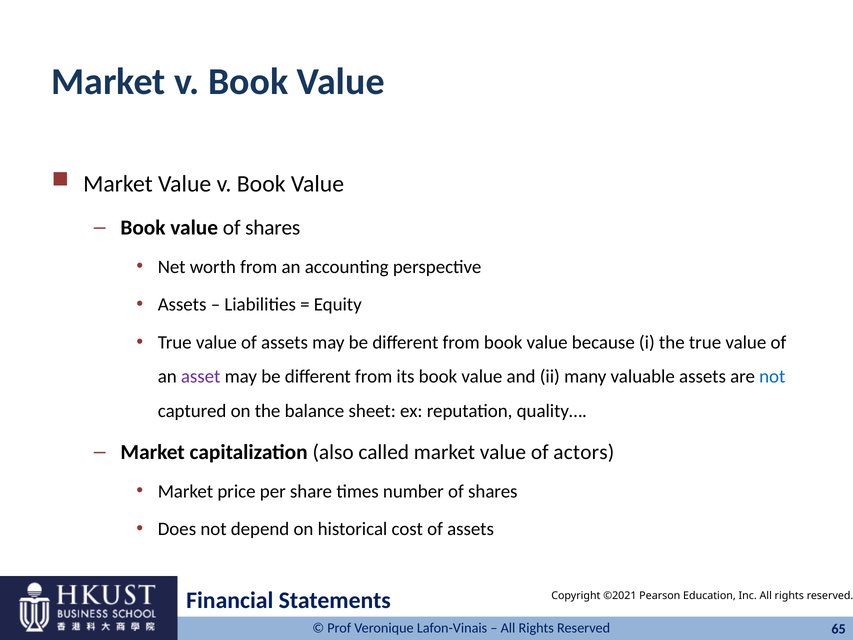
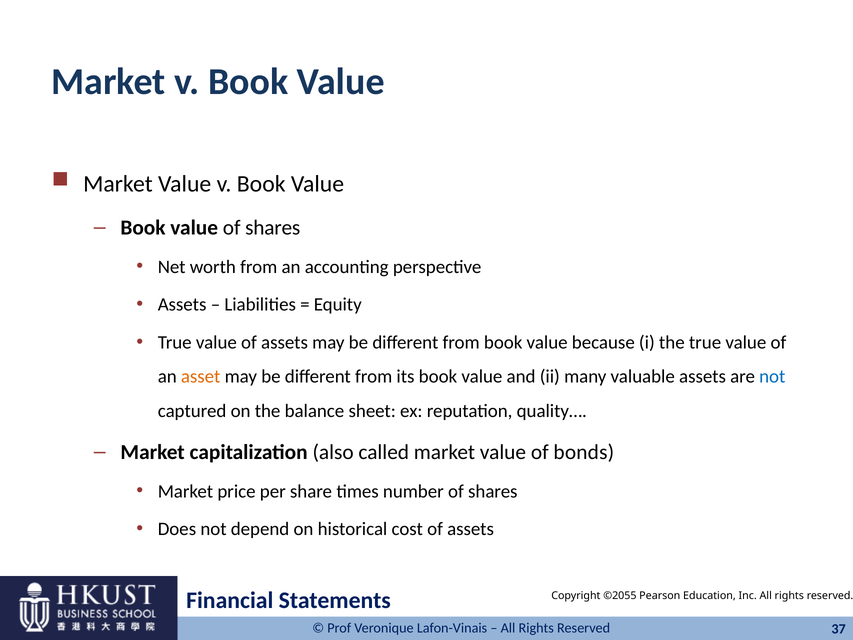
asset colour: purple -> orange (201, 377)
actors: actors -> bonds (584, 452)
©2021: ©2021 -> ©2055 (620, 596)
65: 65 -> 37 (839, 629)
